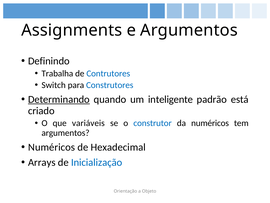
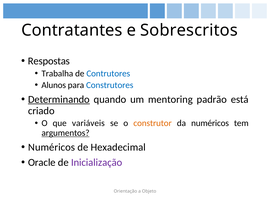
Assignments: Assignments -> Contratantes (72, 30)
e Argumentos: Argumentos -> Sobrescritos (189, 30)
Definindo: Definindo -> Respostas (49, 61)
Switch: Switch -> Alunos (54, 85)
inteligente: inteligente -> mentoring (170, 99)
construtor colour: blue -> orange (153, 123)
argumentos underline: none -> present (65, 133)
Arrays: Arrays -> Oracle (42, 162)
Inicialização colour: blue -> purple (97, 162)
